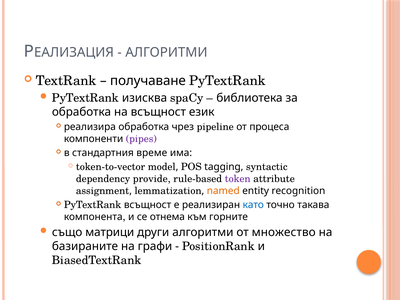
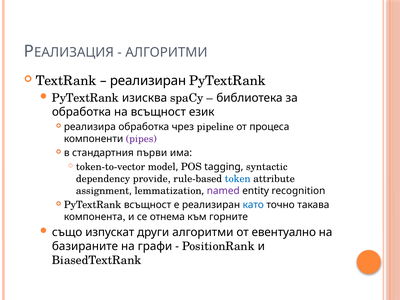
получаване: получаване -> реализиран (148, 81)
време: време -> първи (152, 153)
token colour: purple -> blue (238, 179)
named colour: orange -> purple (223, 191)
матрици: матрици -> изпускат (110, 232)
множество: множество -> евентуално (284, 232)
